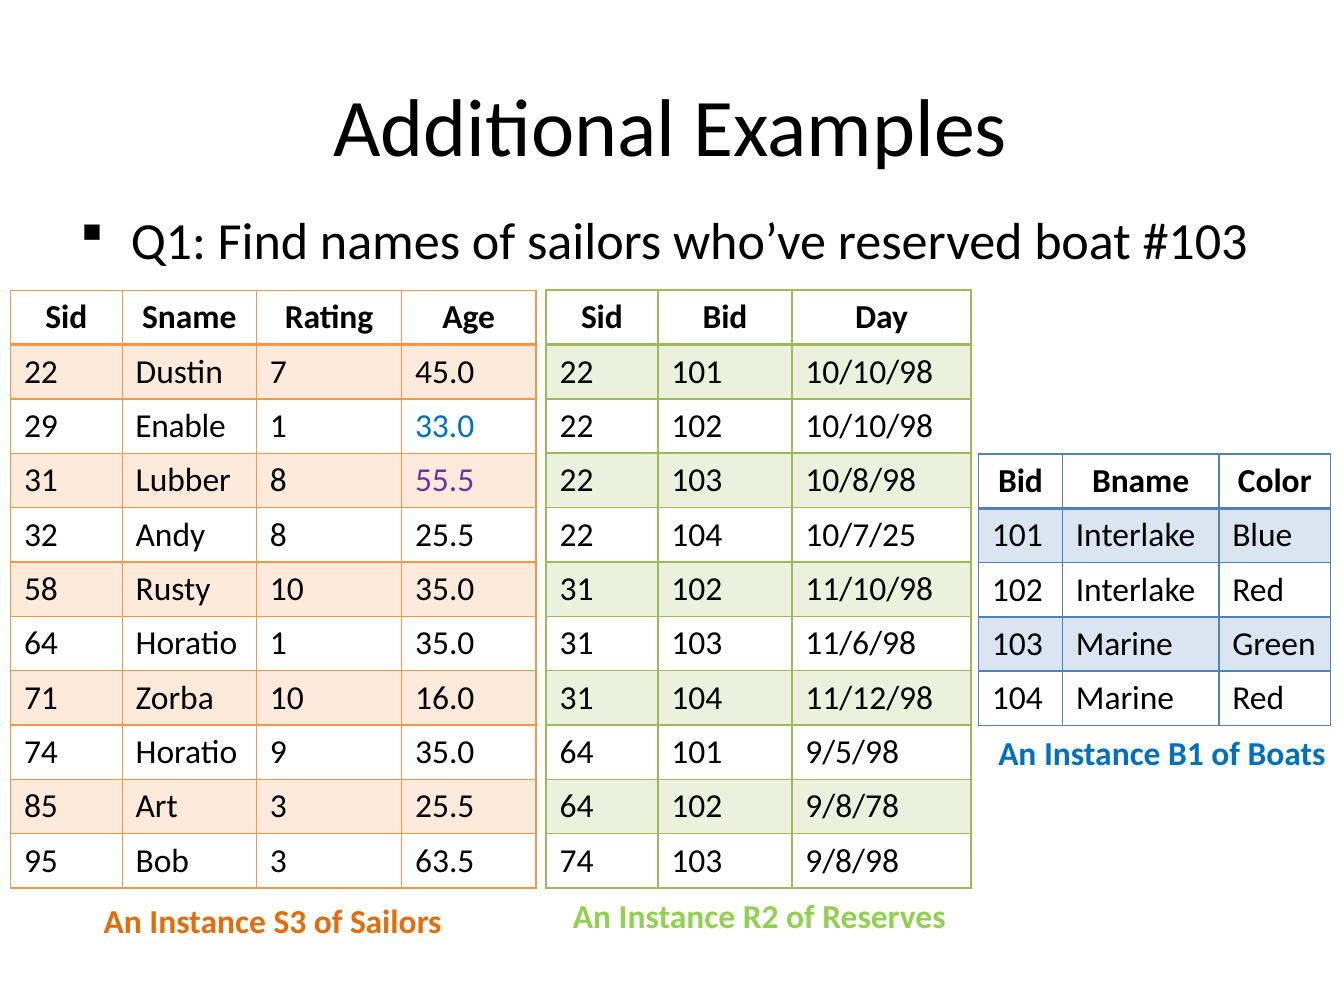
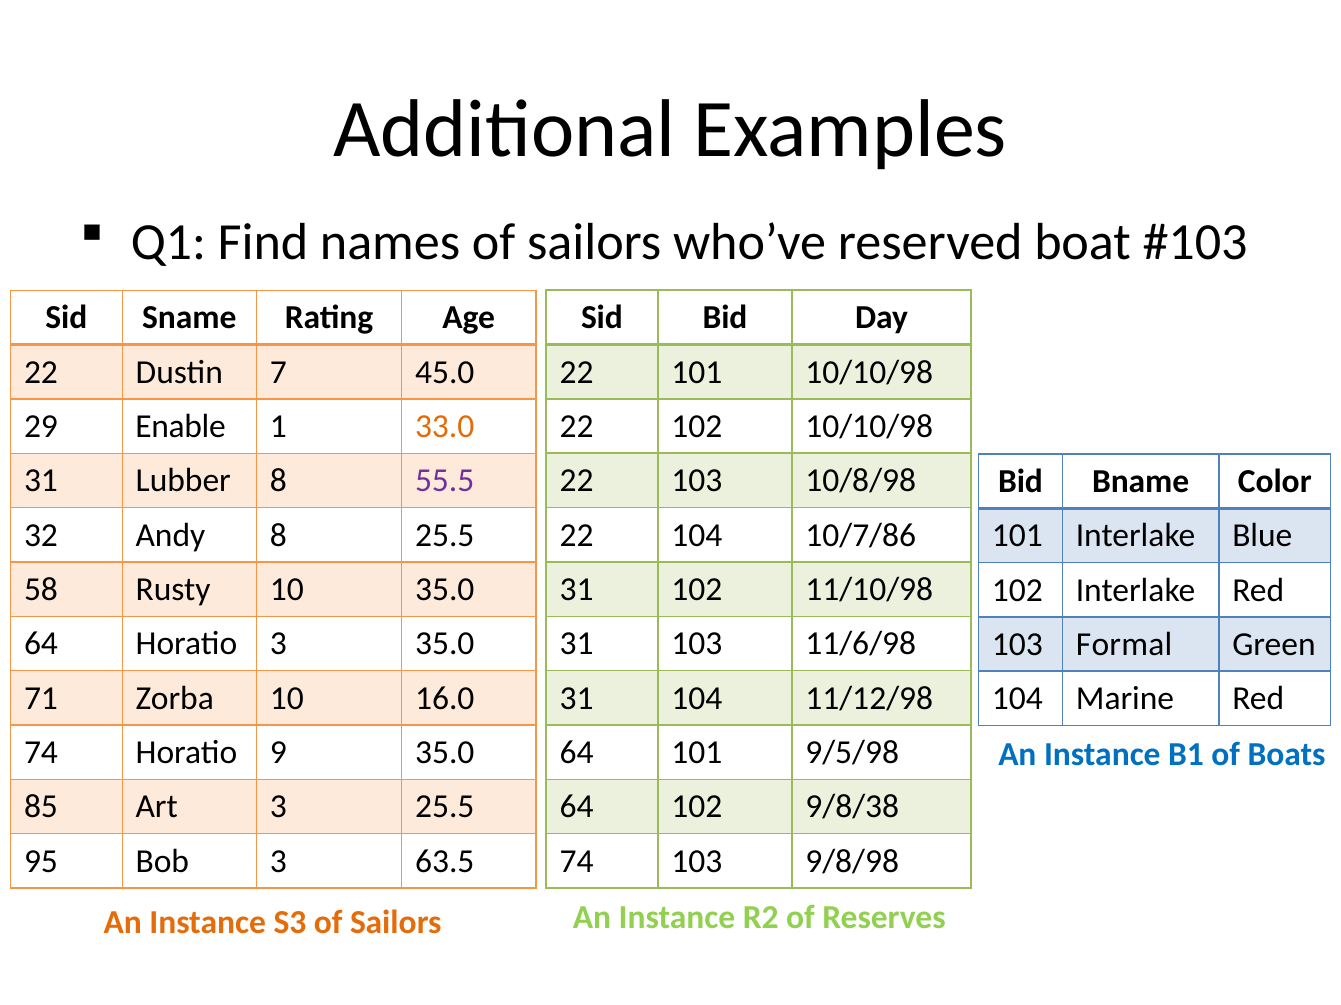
33.0 colour: blue -> orange (445, 427)
10/7/25: 10/7/25 -> 10/7/86 (861, 536)
Horatio 1: 1 -> 3 (278, 644)
103 Marine: Marine -> Formal (1124, 645)
9/8/78: 9/8/78 -> 9/8/38 (852, 807)
